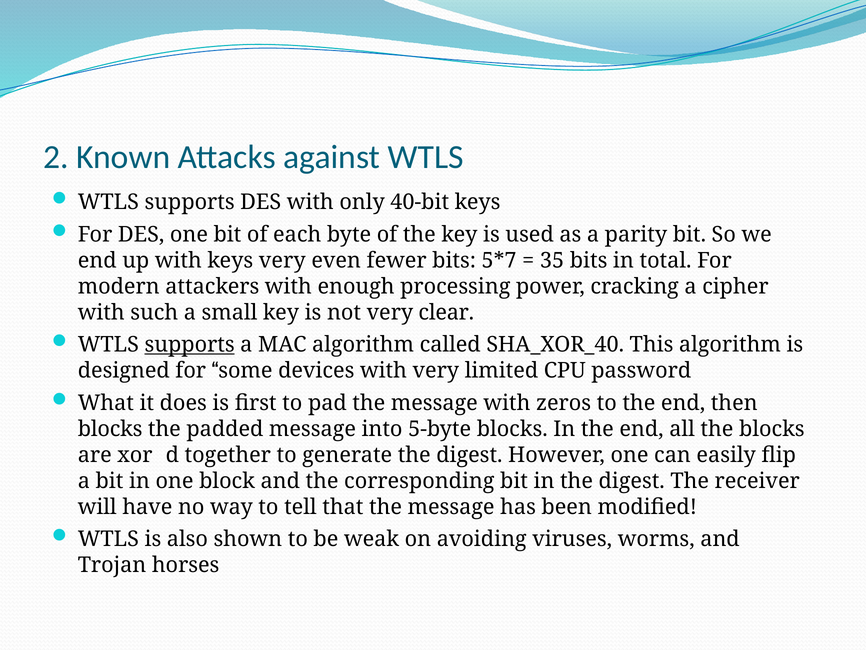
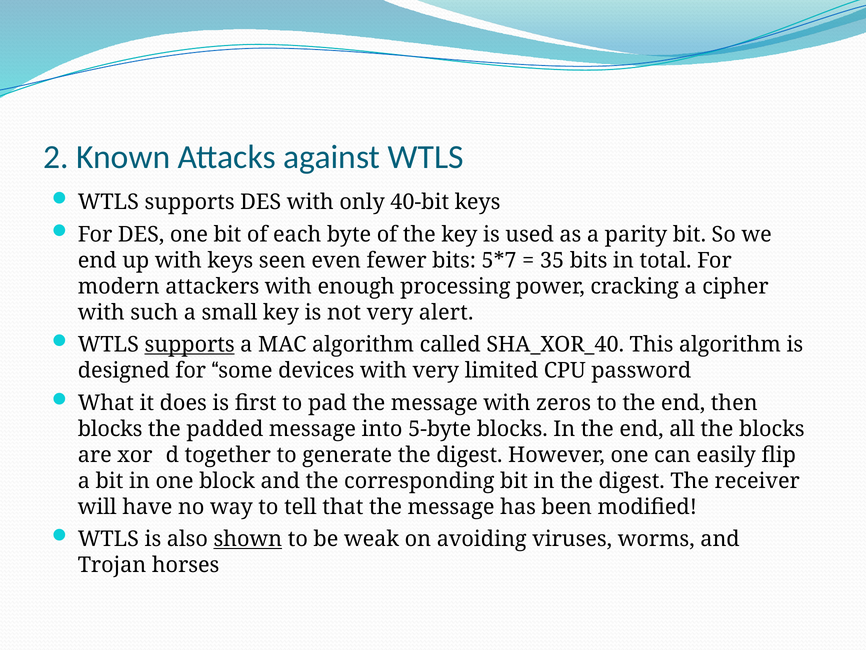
keys very: very -> seen (282, 260)
clear: clear -> alert (446, 312)
shown underline: none -> present (248, 539)
